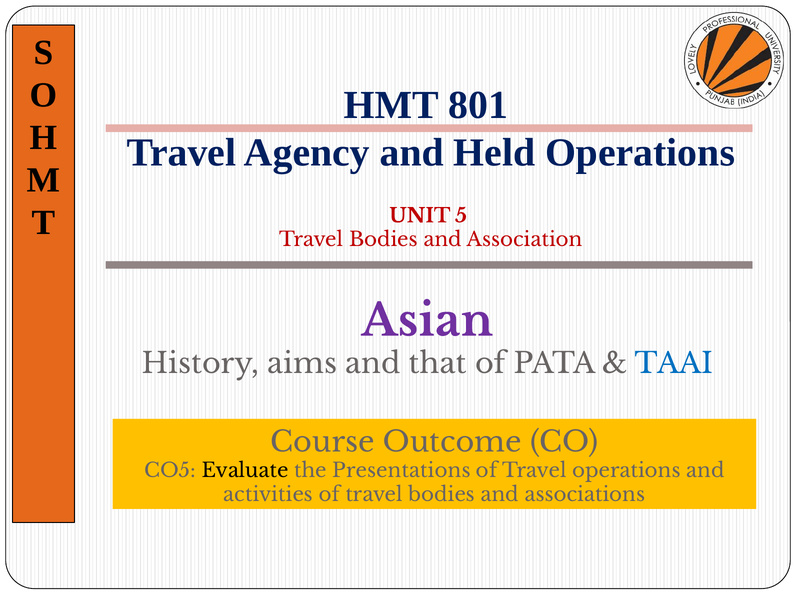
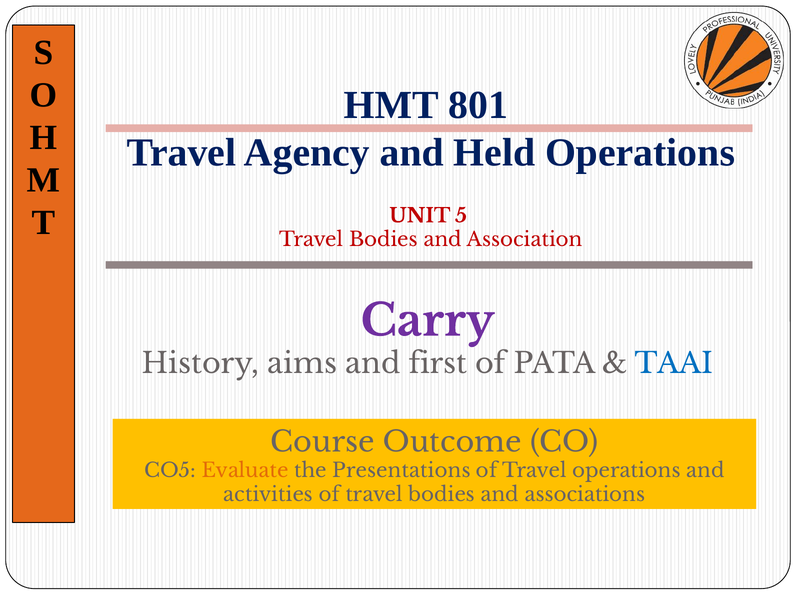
Asian: Asian -> Carry (427, 321)
that: that -> first (438, 364)
Evaluate colour: black -> orange (245, 471)
